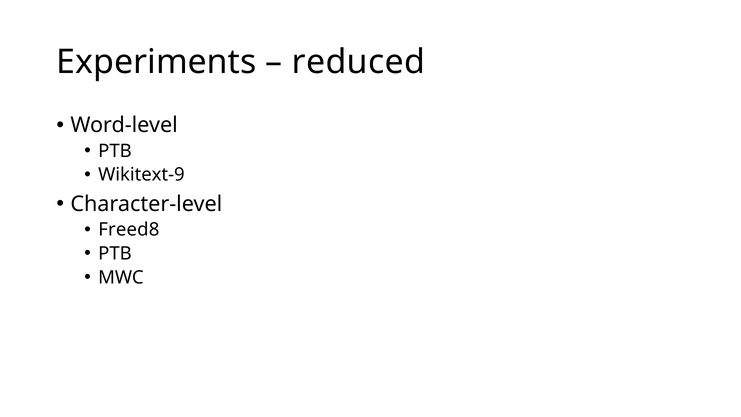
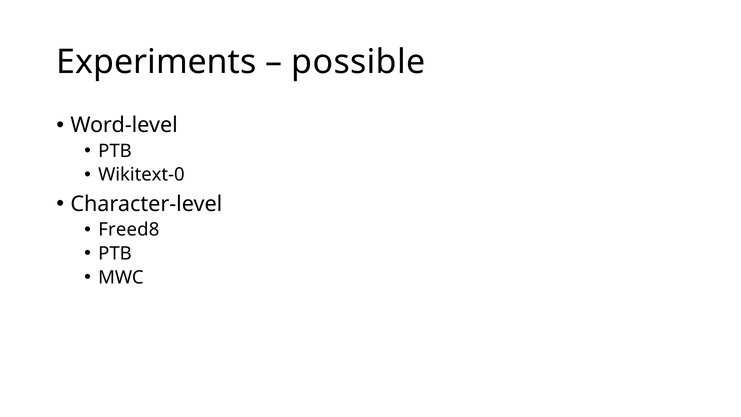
reduced: reduced -> possible (358, 62)
Wikitext-9: Wikitext-9 -> Wikitext-0 (141, 175)
